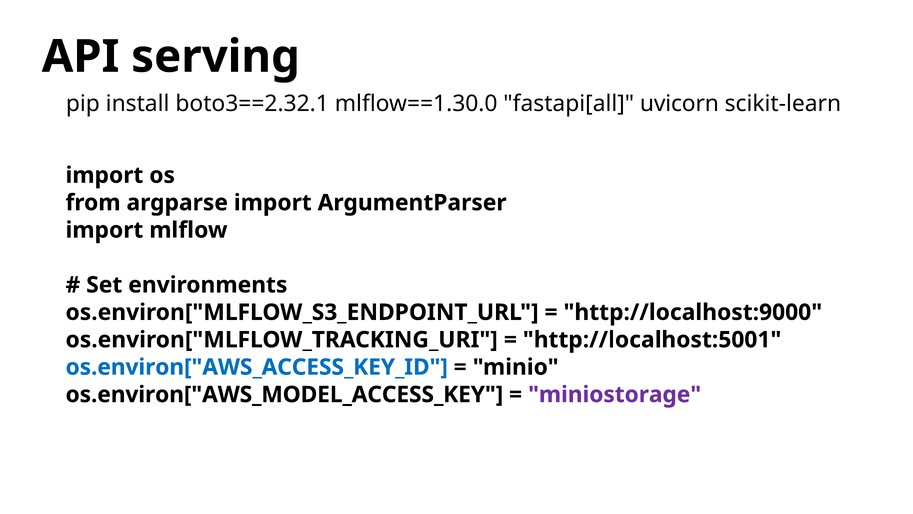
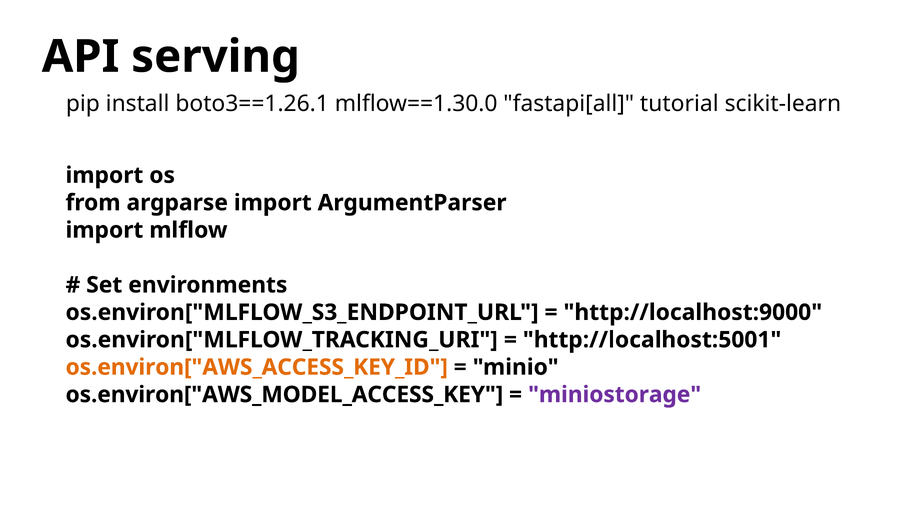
boto3==2.32.1: boto3==2.32.1 -> boto3==1.26.1 (252, 104)
uvicorn: uvicorn -> tutorial (679, 104)
os.environ["AWS_ACCESS_KEY_ID colour: blue -> orange (257, 367)
